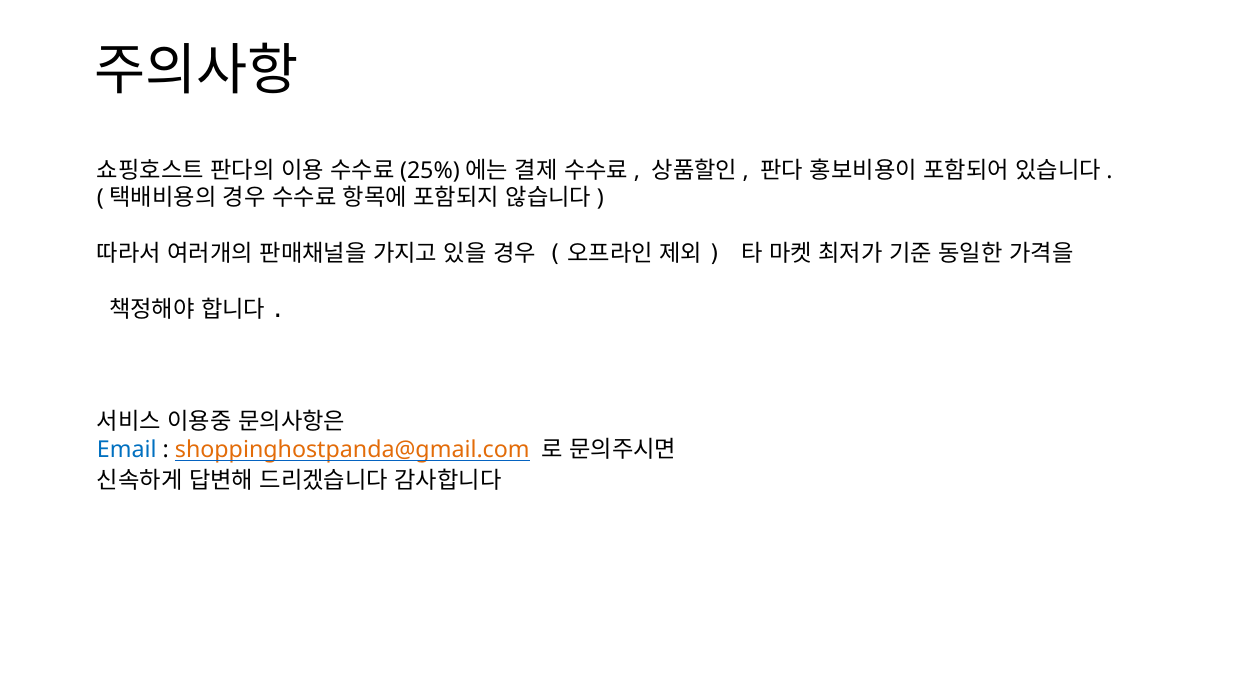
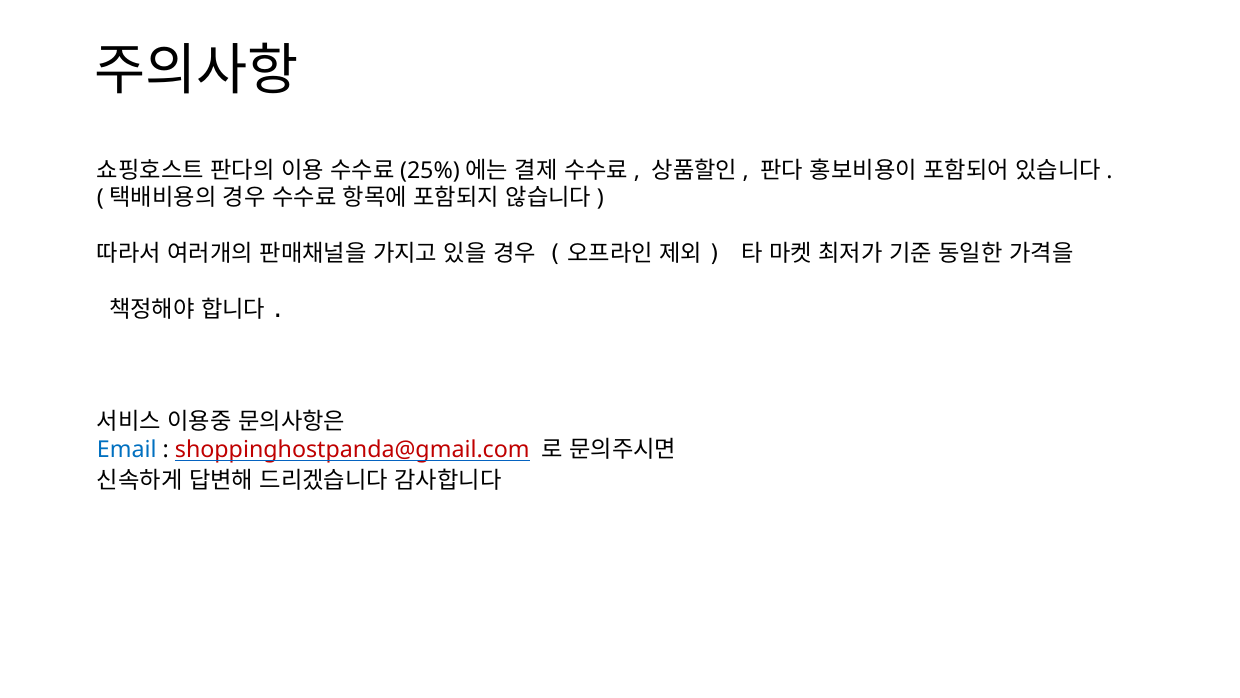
shoppinghostpanda@gmail.com colour: orange -> red (352, 449)
